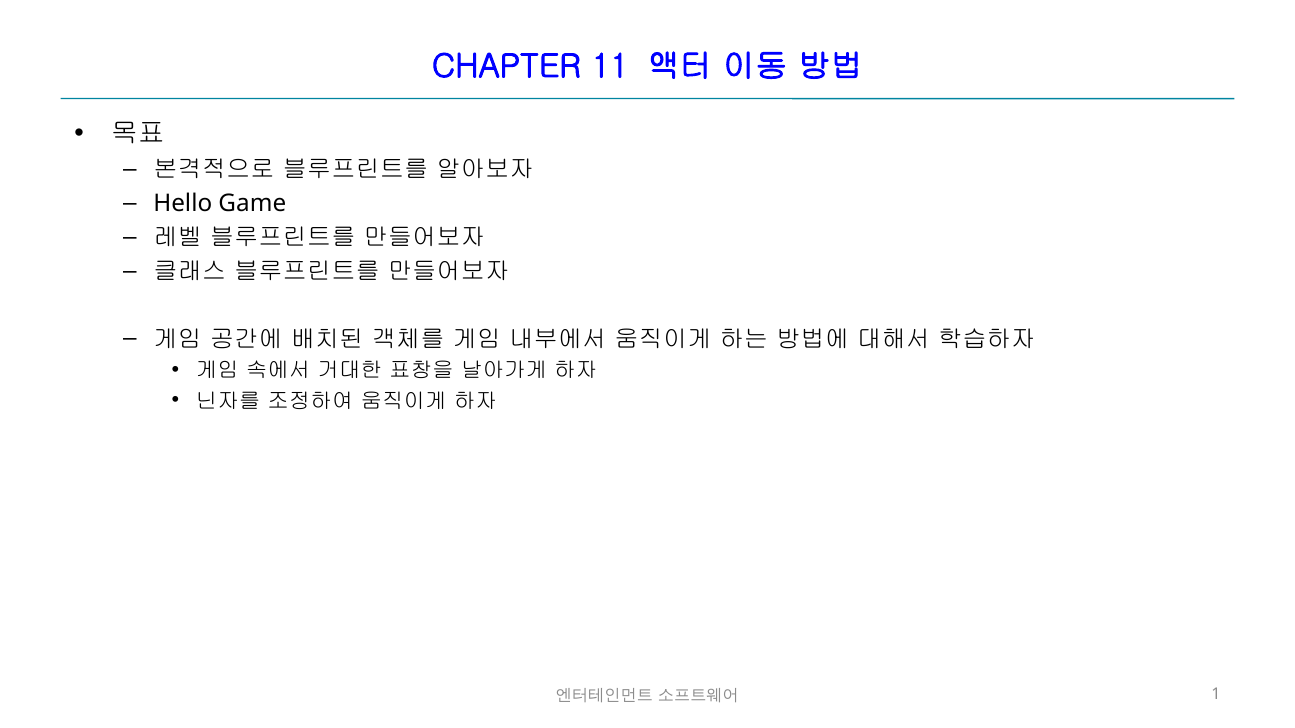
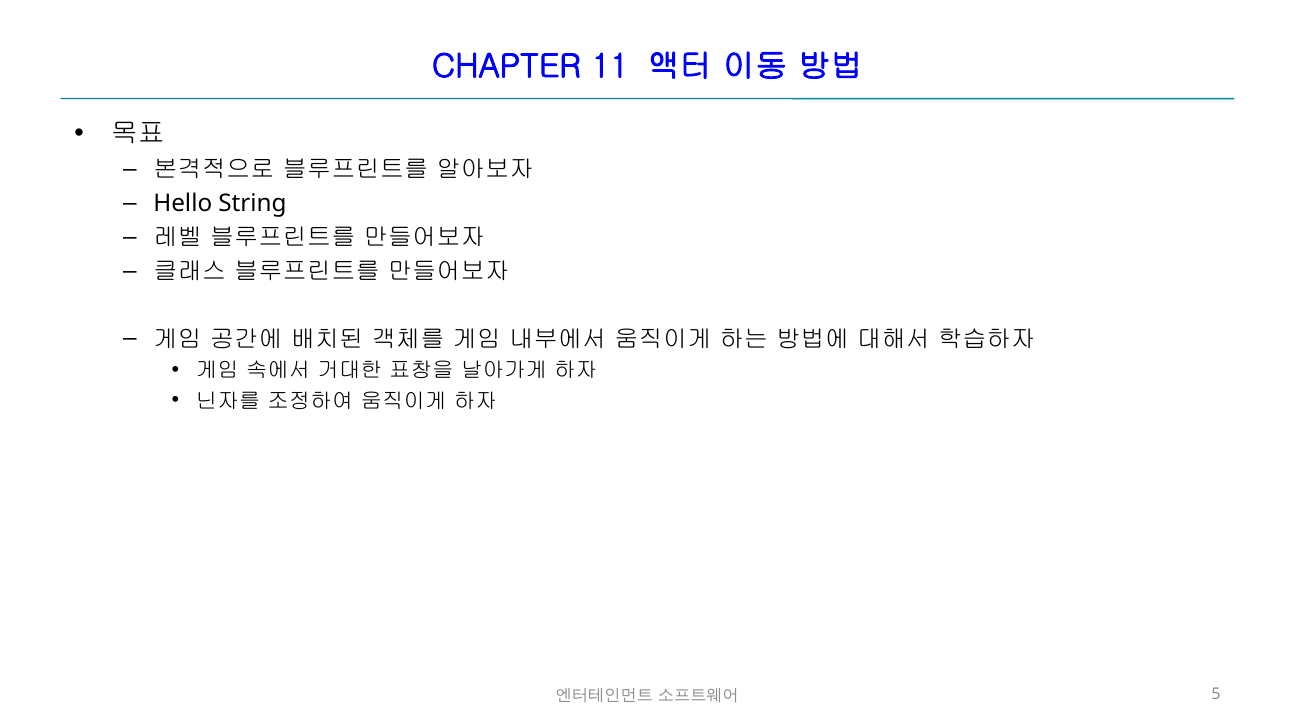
Game: Game -> String (252, 203)
1: 1 -> 5 (1216, 694)
